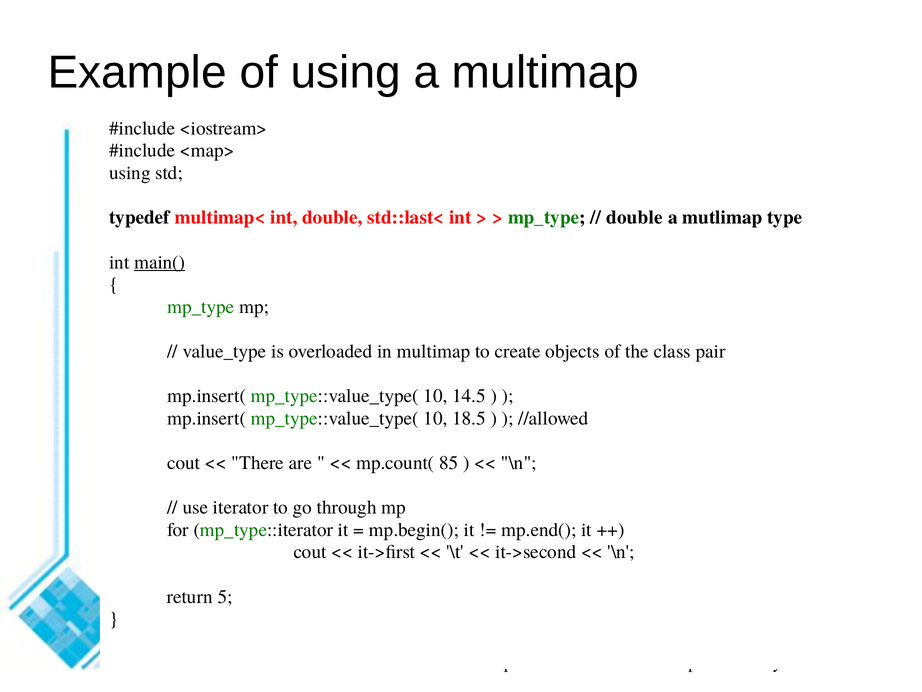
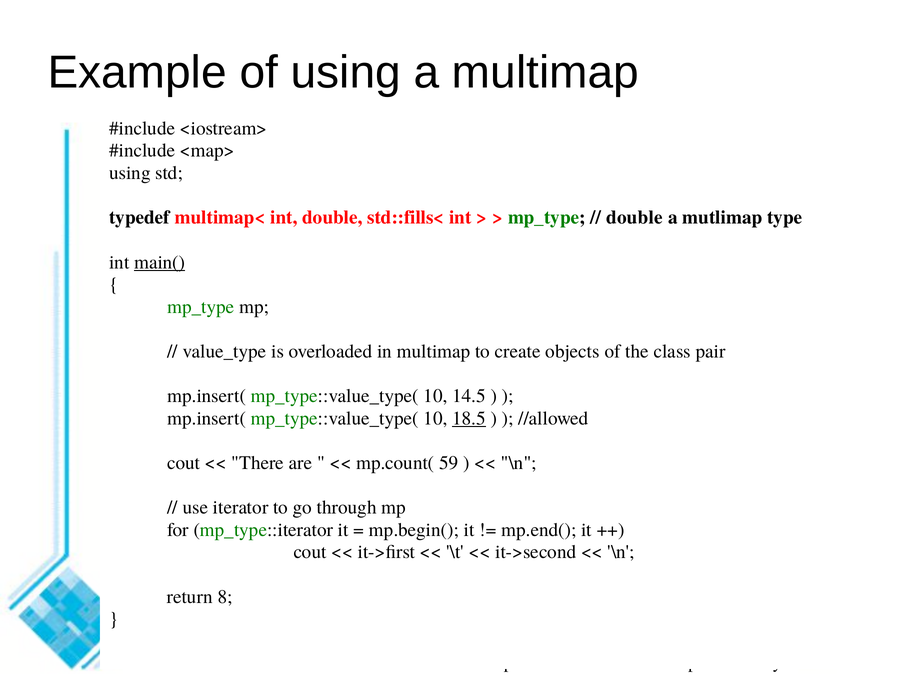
std::last<: std::last< -> std::fills< (406, 217)
18.5 underline: none -> present (469, 418)
85: 85 -> 59 (449, 463)
5: 5 -> 8 (225, 596)
